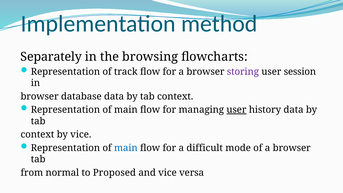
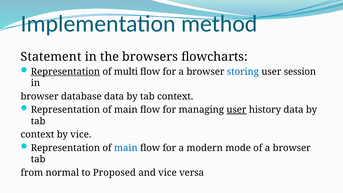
Separately: Separately -> Statement (51, 57)
browsing: browsing -> browsers (150, 57)
Representation underline: none -> present (65, 72)
track: track -> multi (126, 72)
storing colour: purple -> blue (243, 72)
difficult: difficult -> modern (205, 148)
